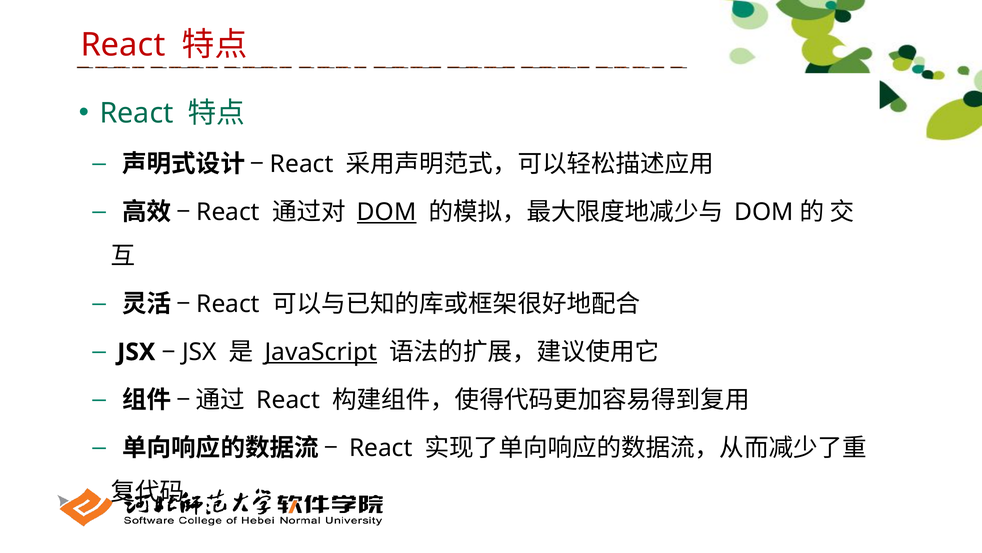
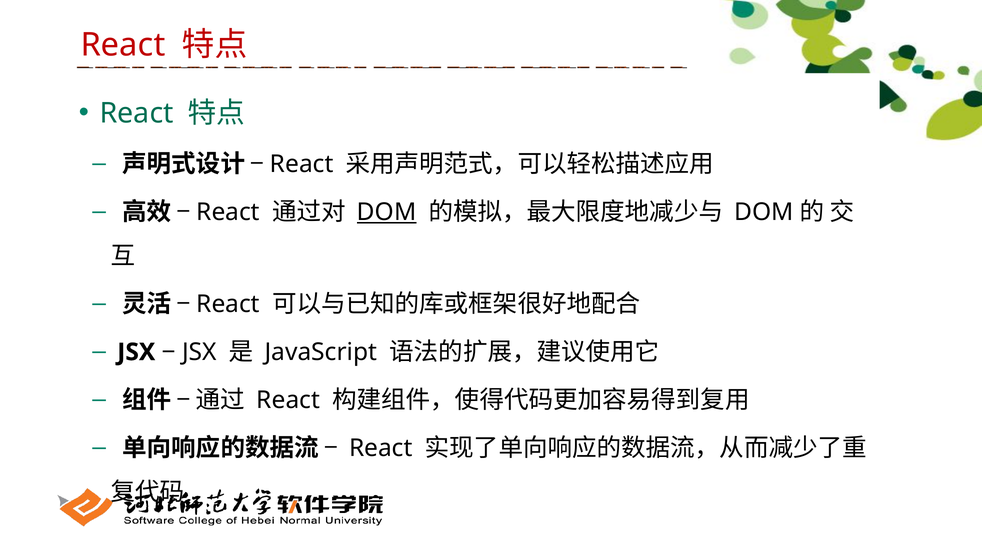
JavaScript underline: present -> none (321, 352)
